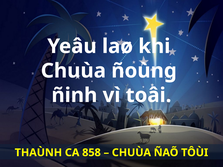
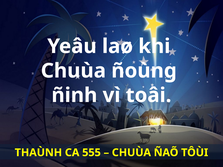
858: 858 -> 555 (91, 153)
